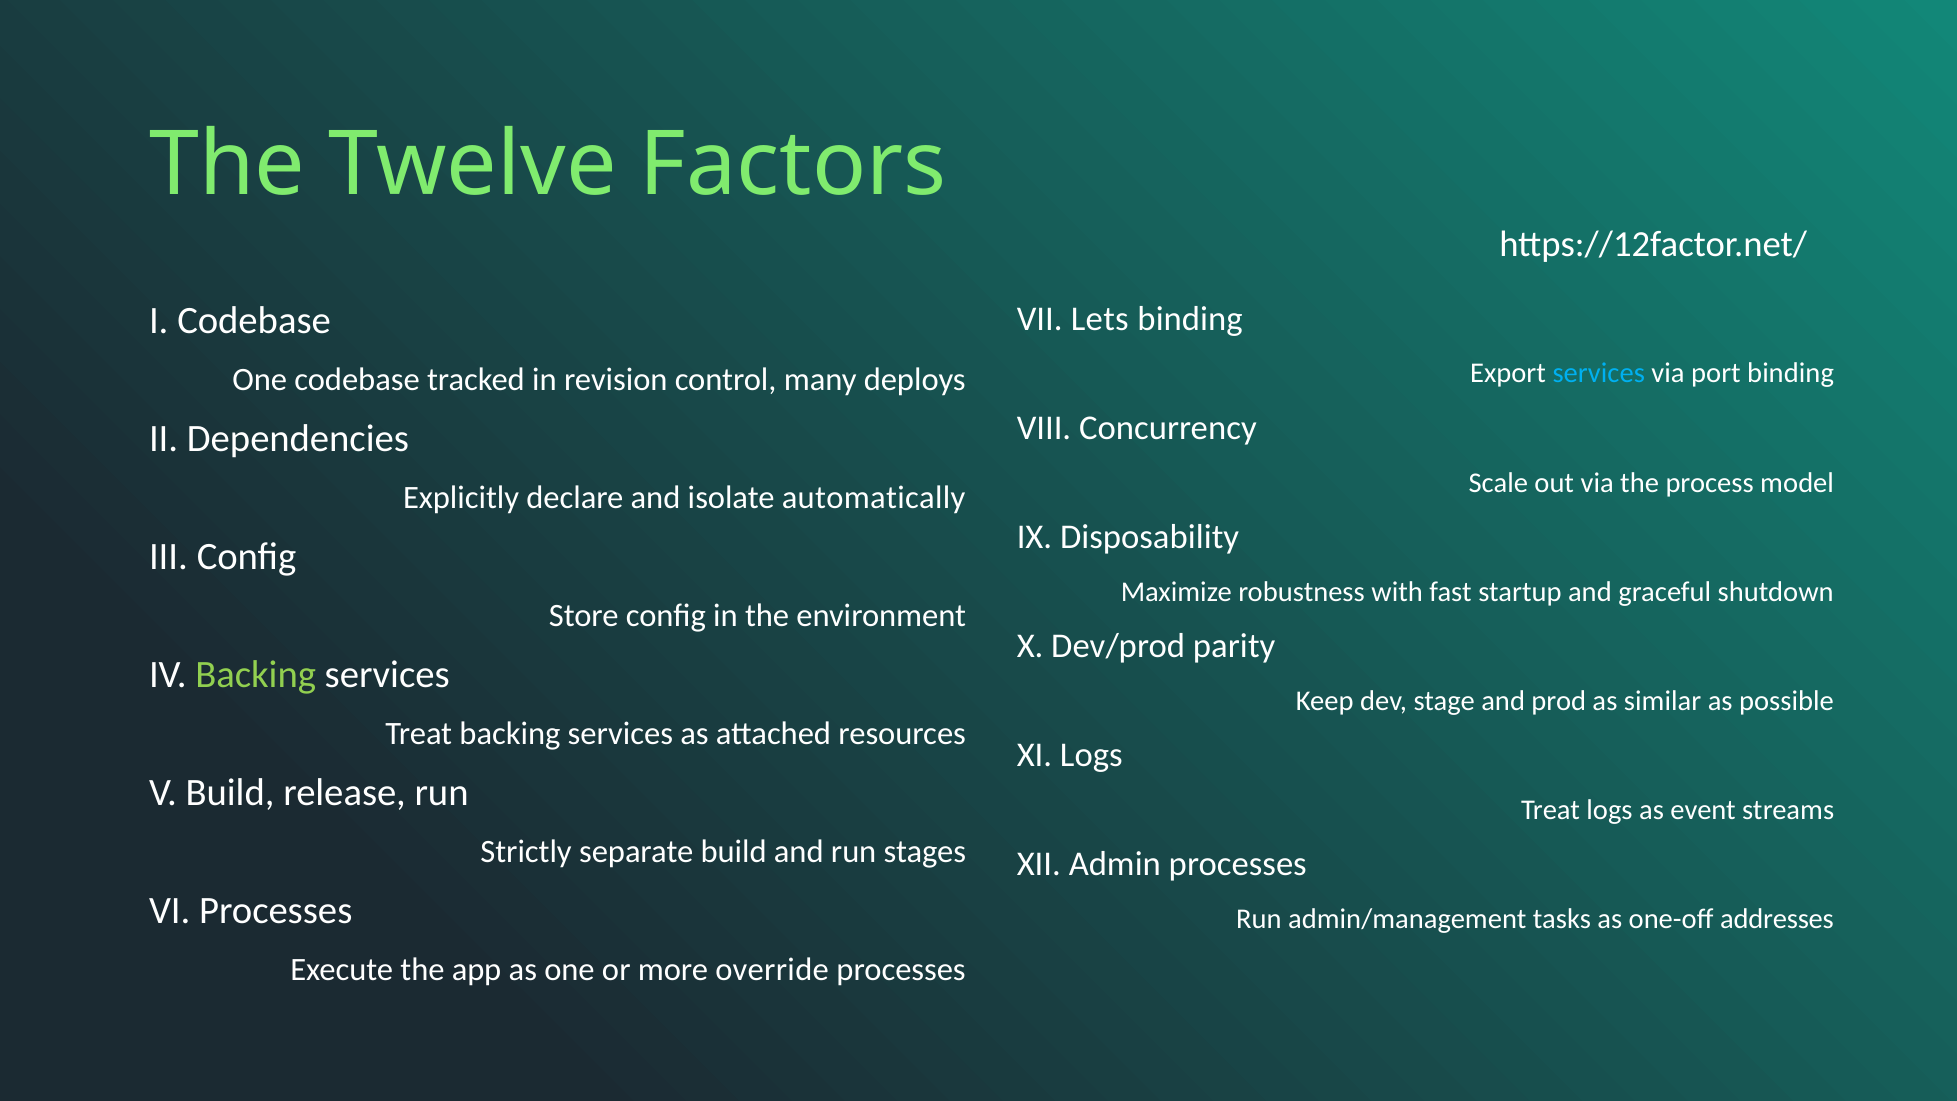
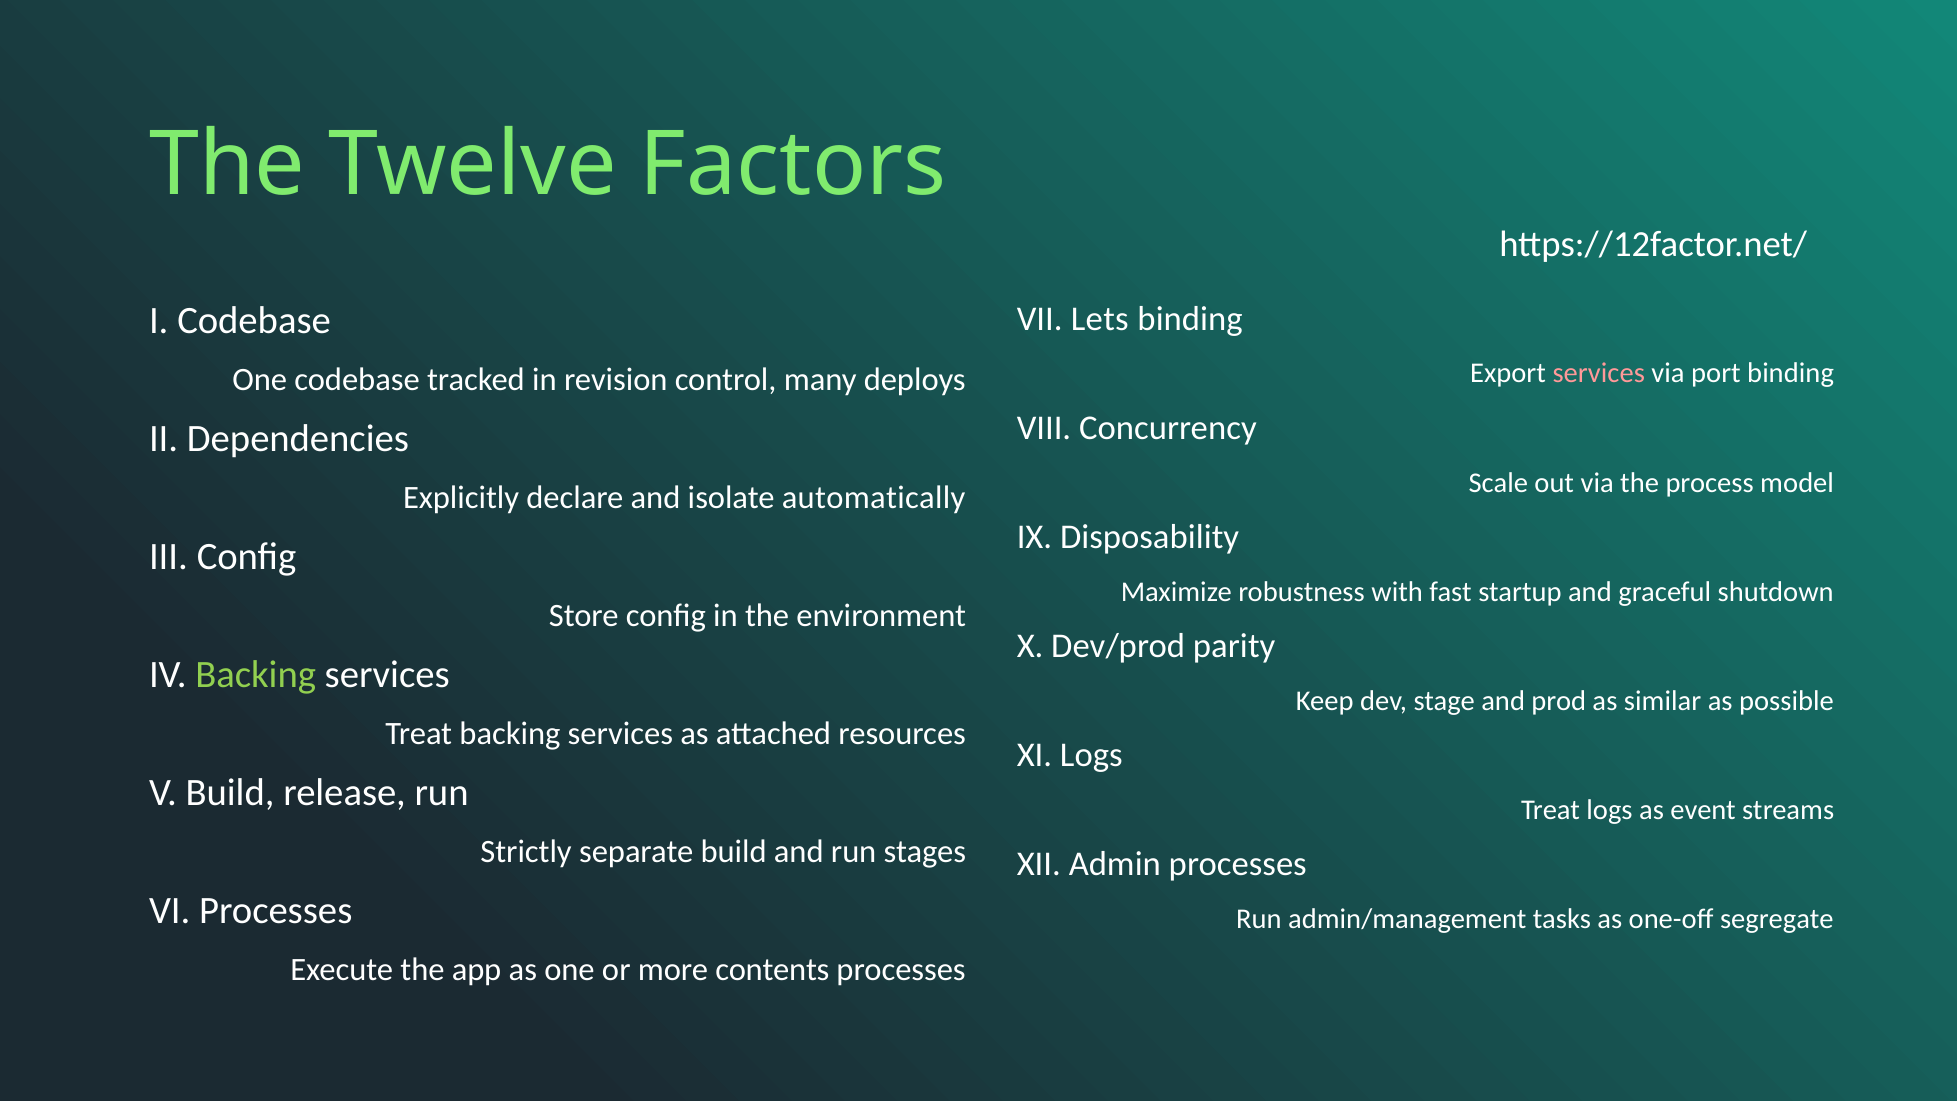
services colour: light blue -> pink (1599, 373)
addresses: addresses -> segregate (1777, 919)
override: override -> contents (772, 969)
